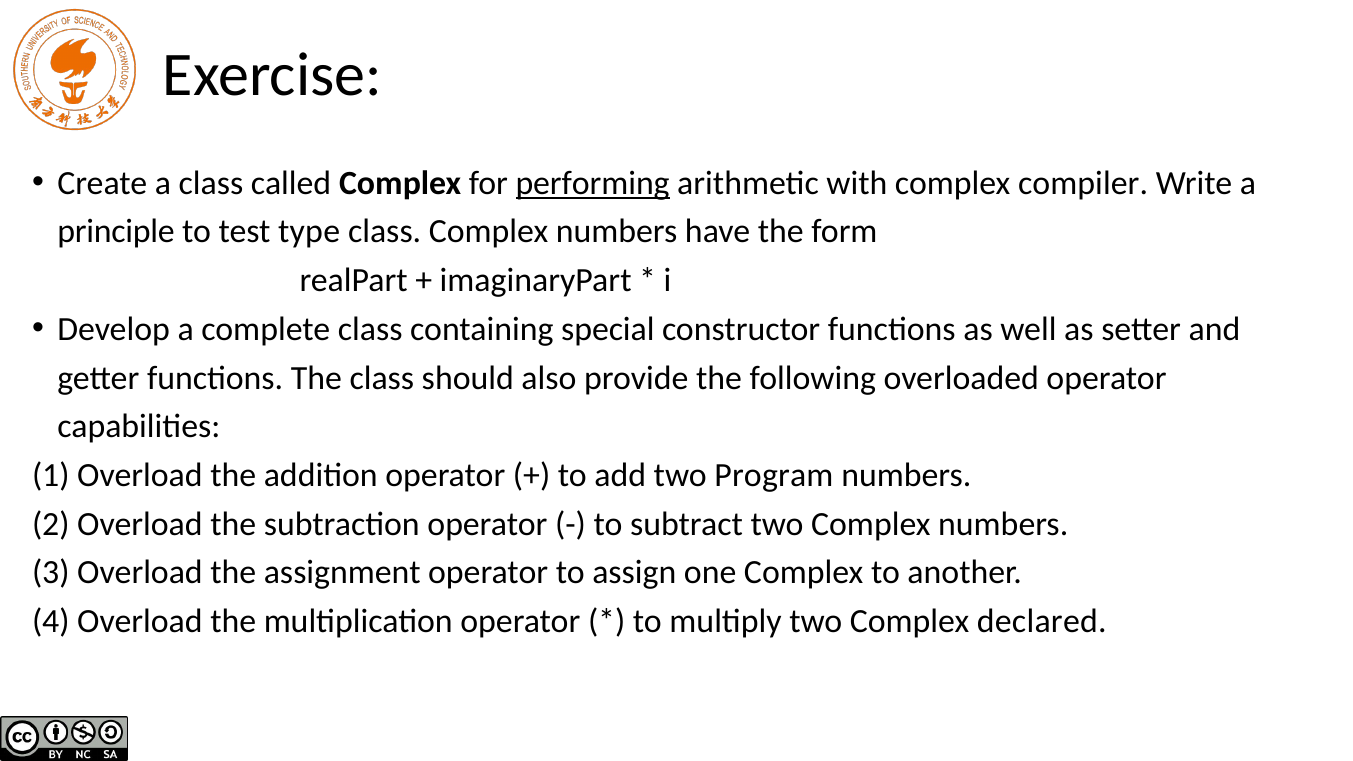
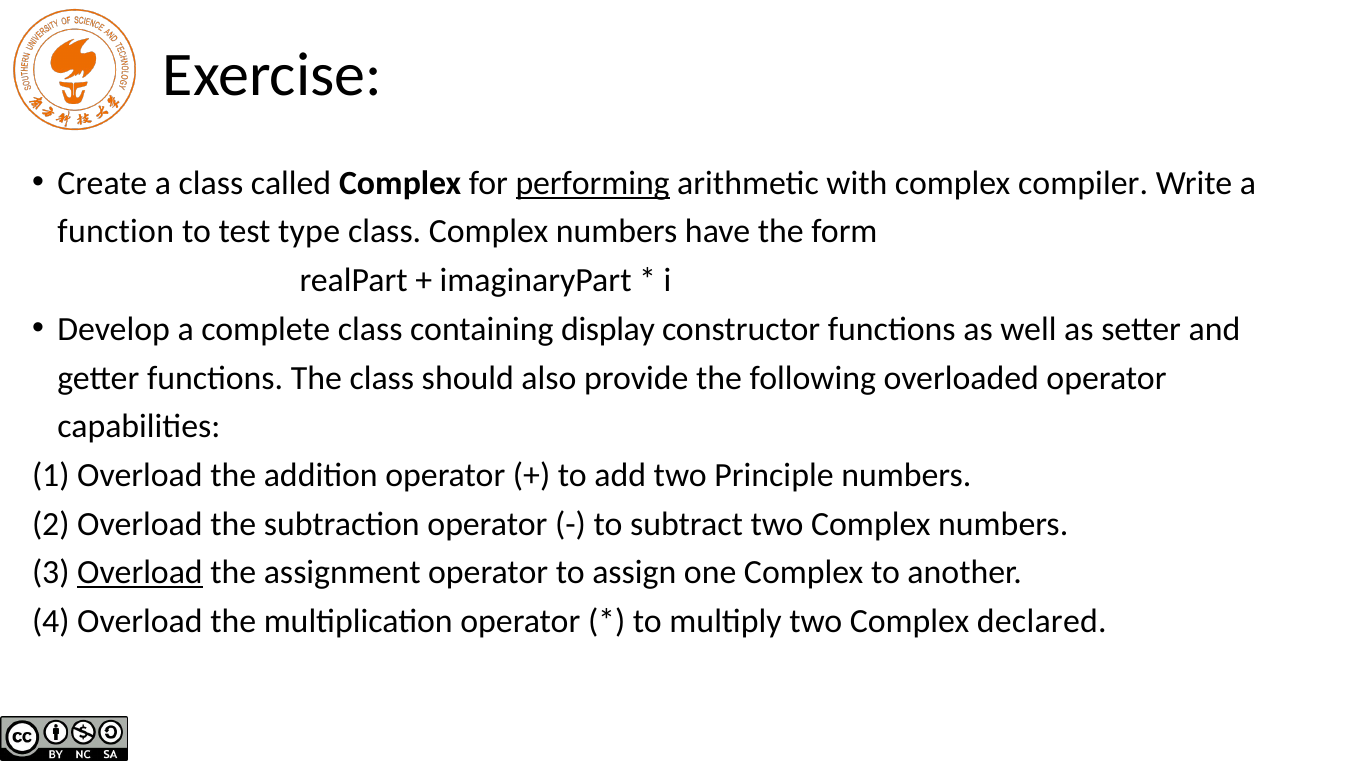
principle: principle -> function (116, 232)
special: special -> display (608, 329)
Program: Program -> Principle (774, 475)
Overload underline: none -> present (140, 573)
